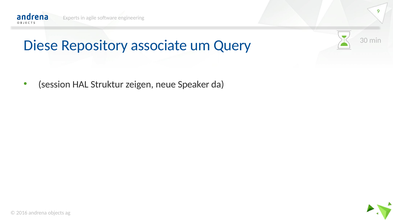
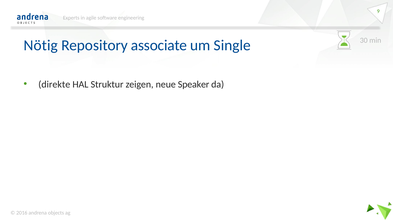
Diese: Diese -> Nötig (41, 45)
Query: Query -> Single (232, 45)
session: session -> direkte (54, 84)
